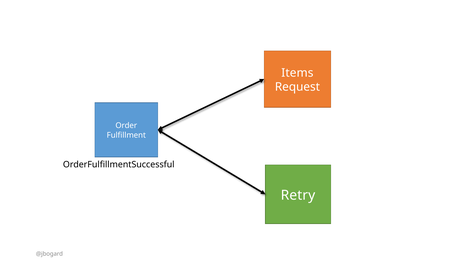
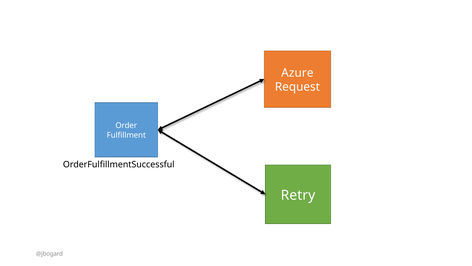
Items: Items -> Azure (297, 73)
